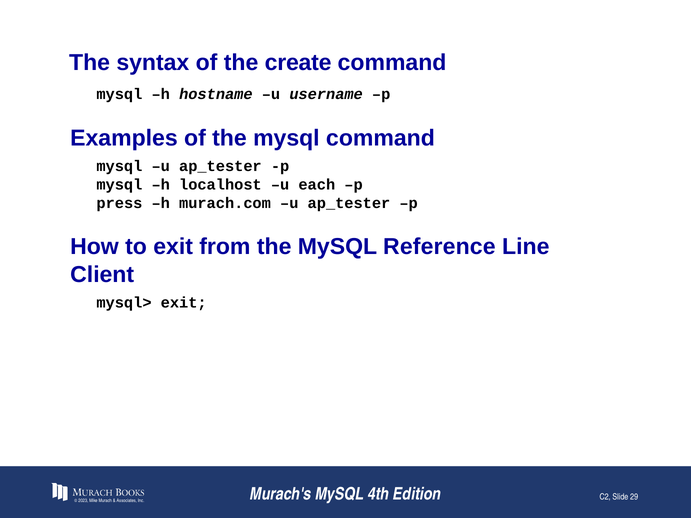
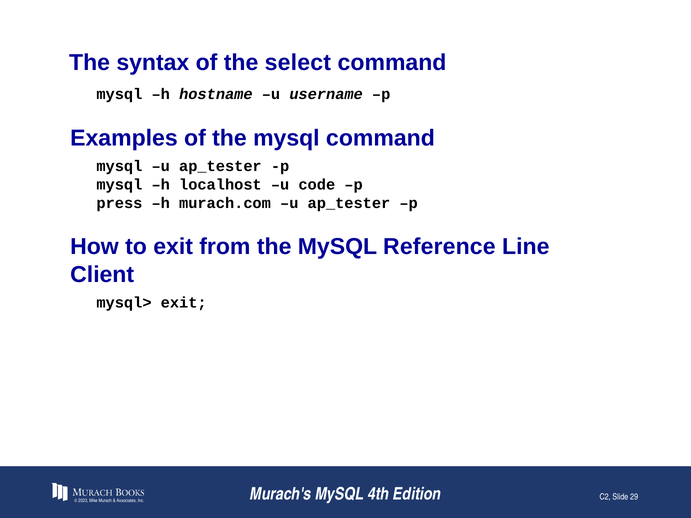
create: create -> select (298, 63)
each: each -> code (317, 185)
